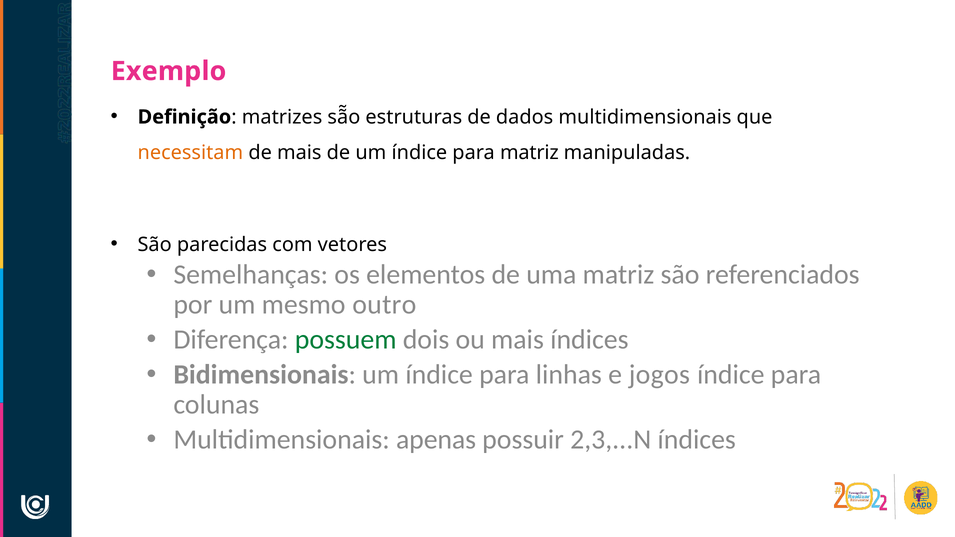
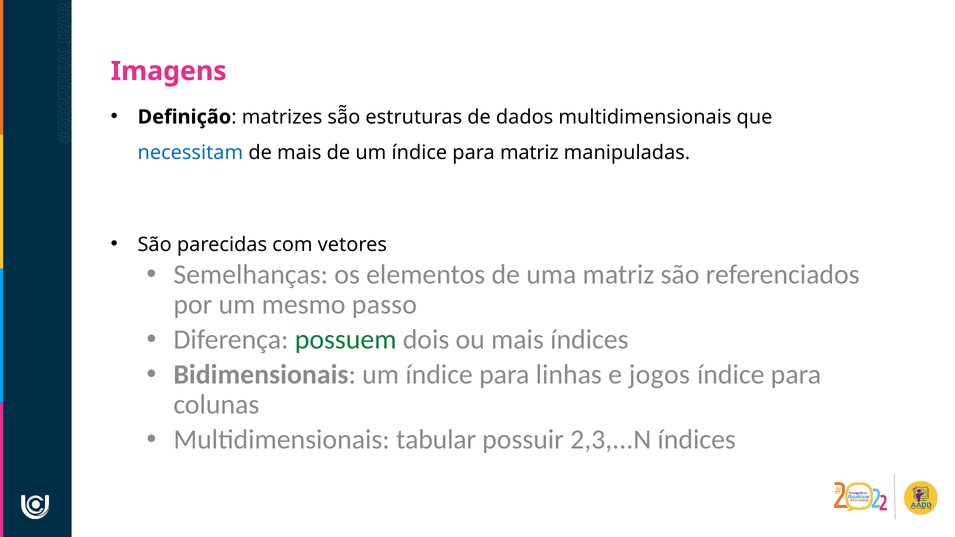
Exemplo: Exemplo -> Imagens (169, 71)
necessitam colour: orange -> blue (190, 153)
outro: outro -> passo (384, 305)
apenas: apenas -> tabular (436, 440)
